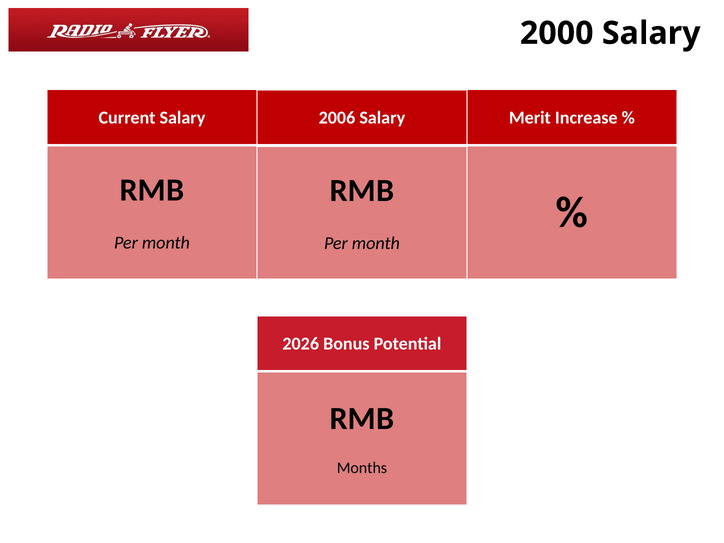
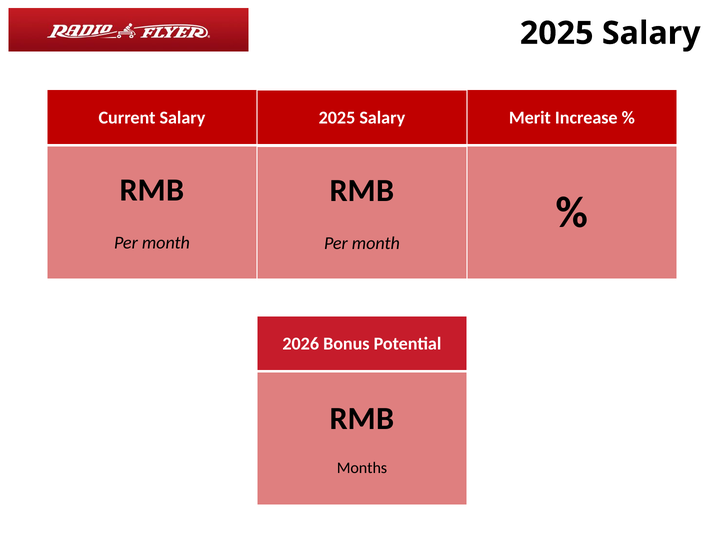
2000: 2000 -> 2025 (557, 33)
2006: 2006 -> 2025 (337, 118)
